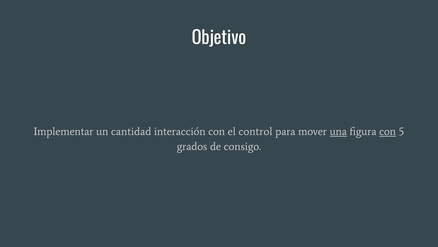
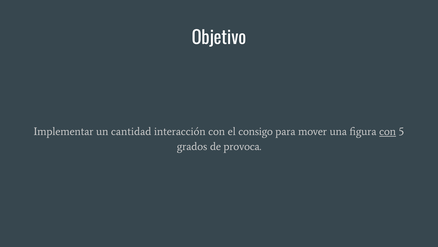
control: control -> consigo (256, 131)
una underline: present -> none (338, 131)
consigo: consigo -> provoca (242, 146)
